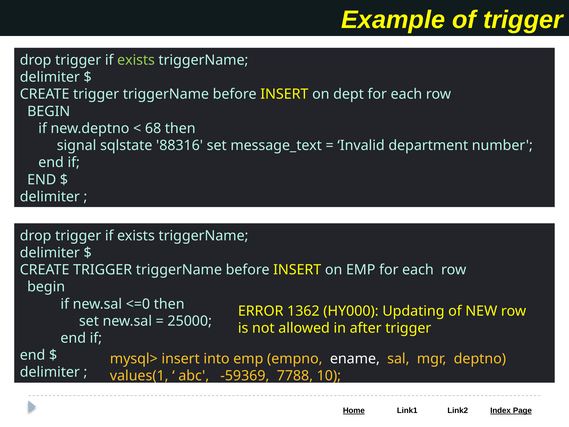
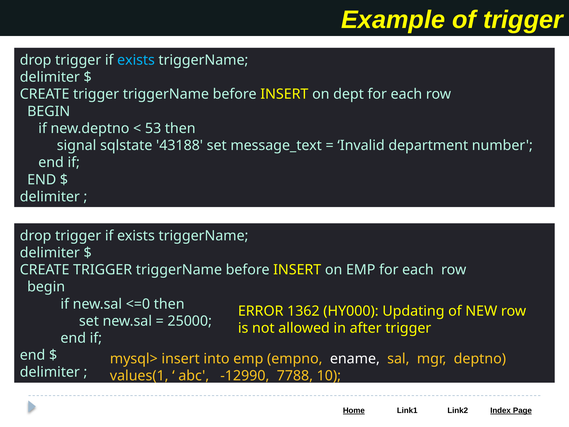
exists colour: light green -> light blue (136, 60)
68: 68 -> 53 (153, 128)
88316: 88316 -> 43188 (180, 145)
-59369: -59369 -> -12990 (245, 376)
